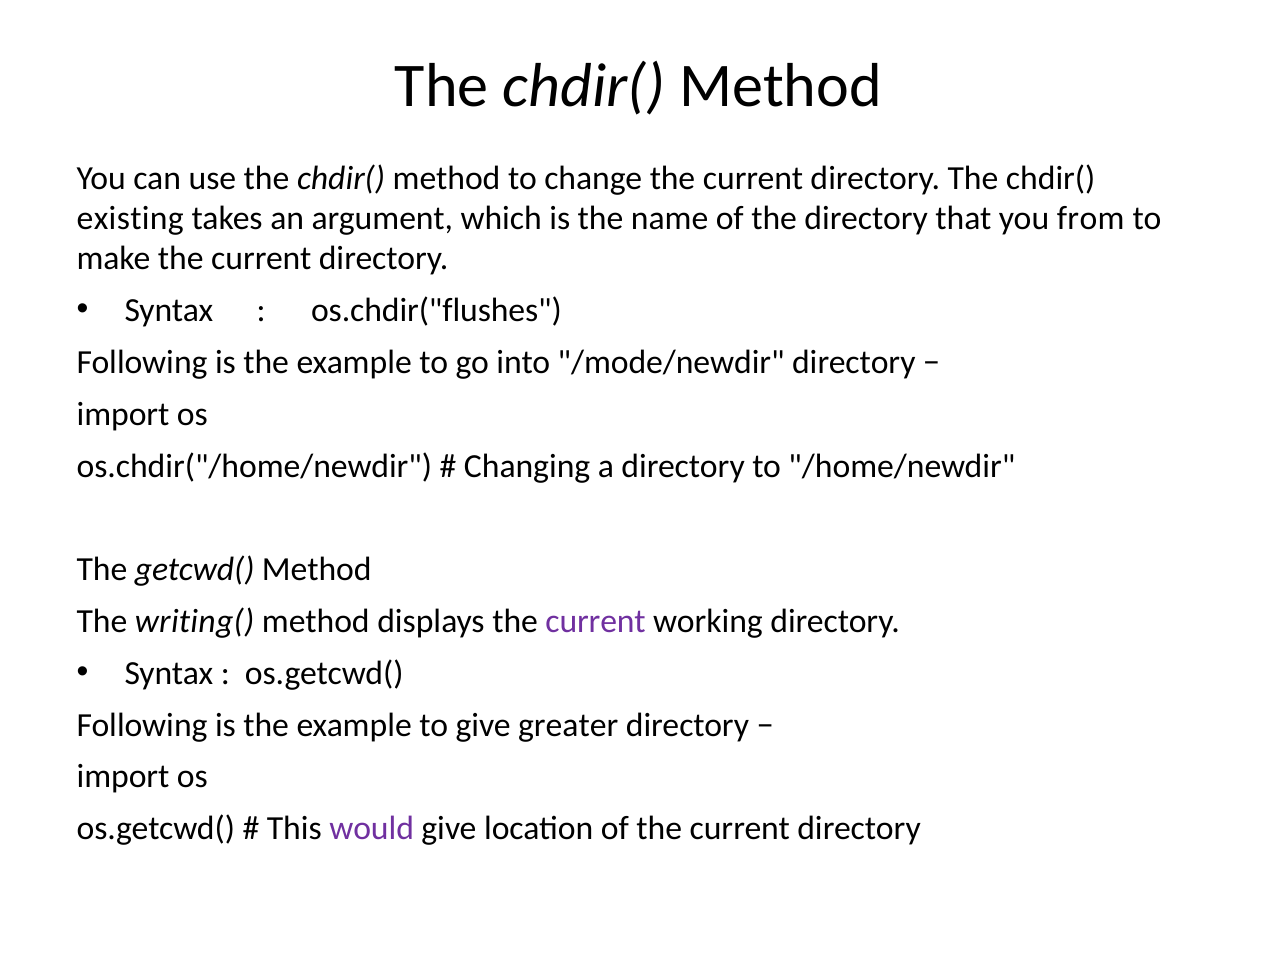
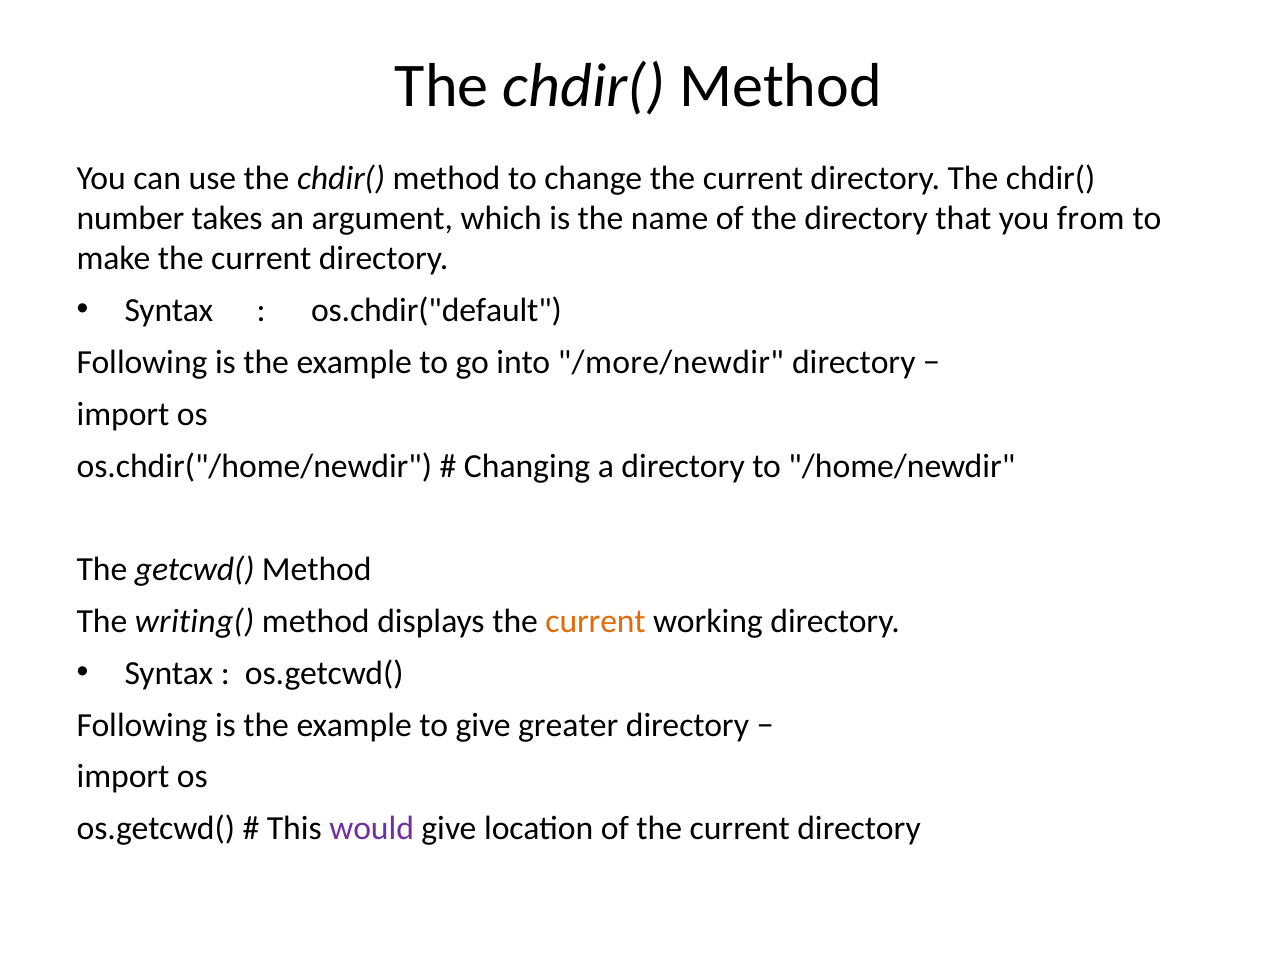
existing: existing -> number (130, 218)
os.chdir("flushes: os.chdir("flushes -> os.chdir("default (436, 311)
/mode/newdir: /mode/newdir -> /more/newdir (671, 362)
current colour: purple -> orange (596, 621)
